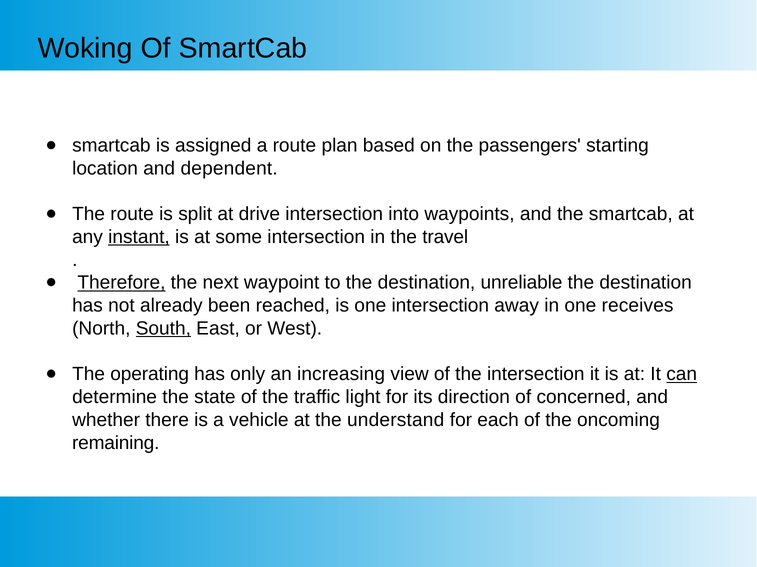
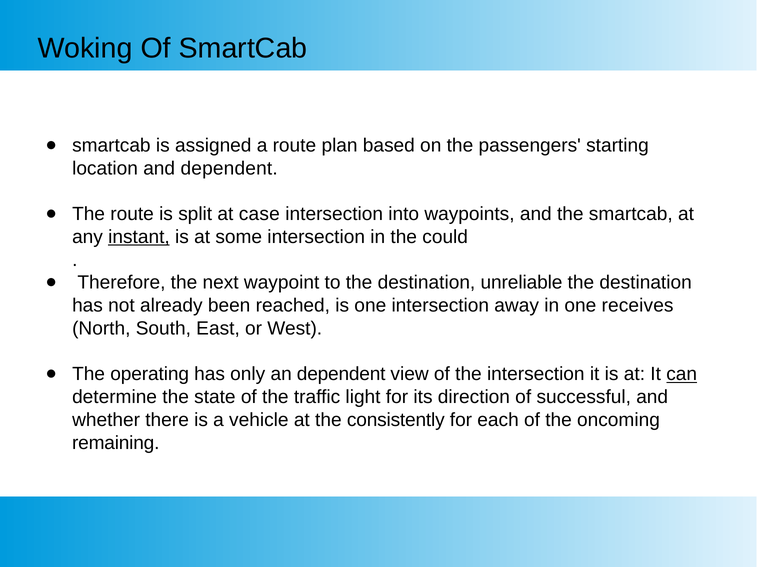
drive: drive -> case (259, 214)
travel: travel -> could (445, 237)
Therefore underline: present -> none (121, 283)
South underline: present -> none (163, 329)
an increasing: increasing -> dependent (341, 375)
concerned: concerned -> successful (584, 398)
understand: understand -> consistently (396, 420)
